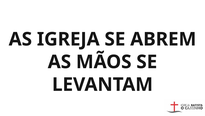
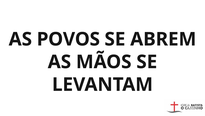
IGREJA: IGREJA -> POVOS (68, 39)
